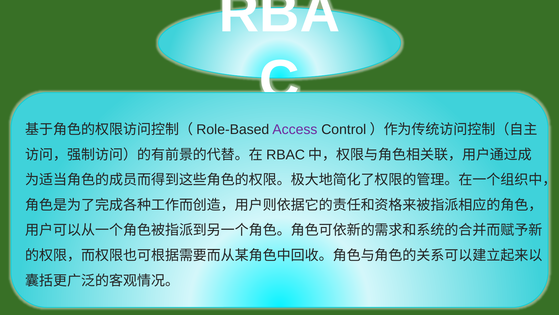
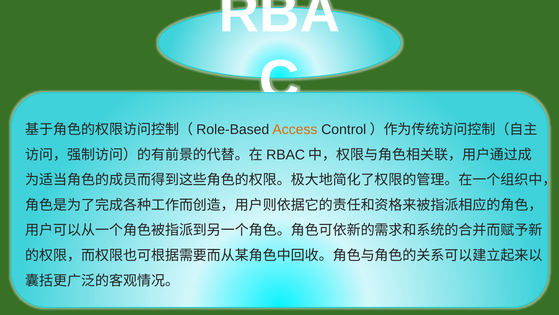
Access colour: purple -> orange (295, 129)
